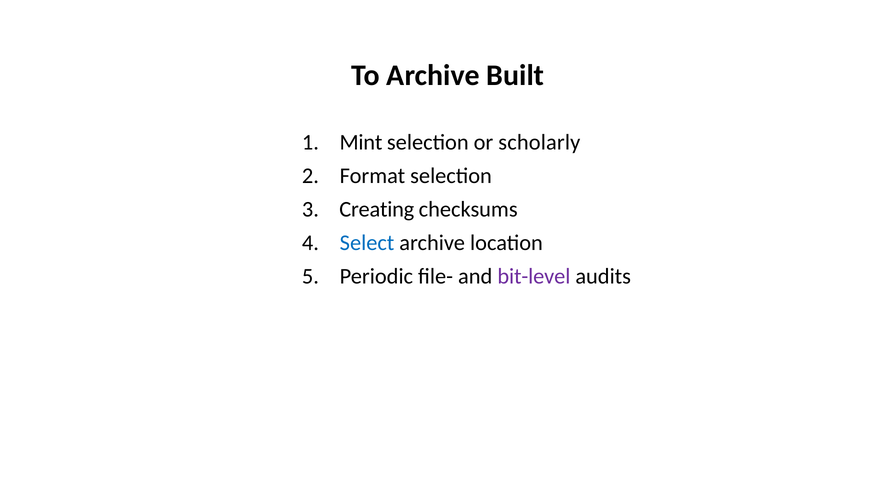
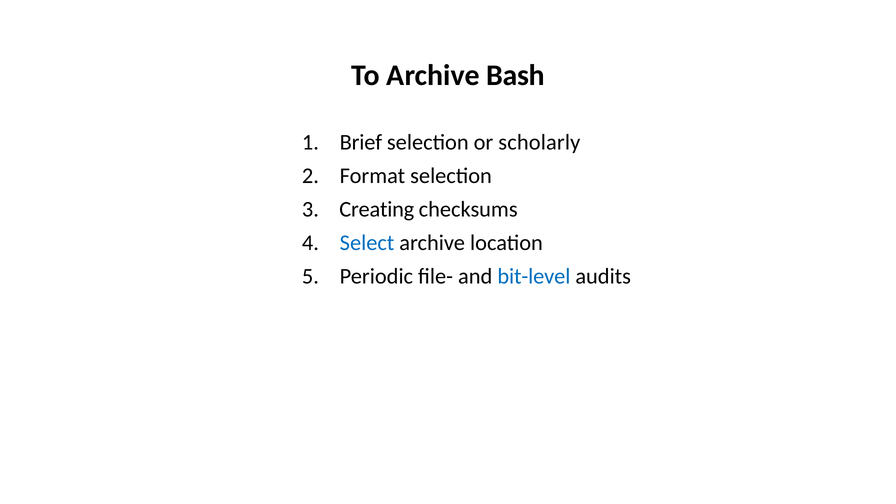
Built: Built -> Bash (515, 75)
Mint: Mint -> Brief (361, 142)
bit-level colour: purple -> blue (534, 276)
